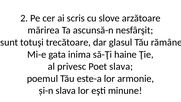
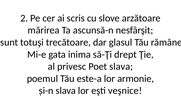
haine: haine -> drept (125, 54)
minune: minune -> veşnice (125, 91)
